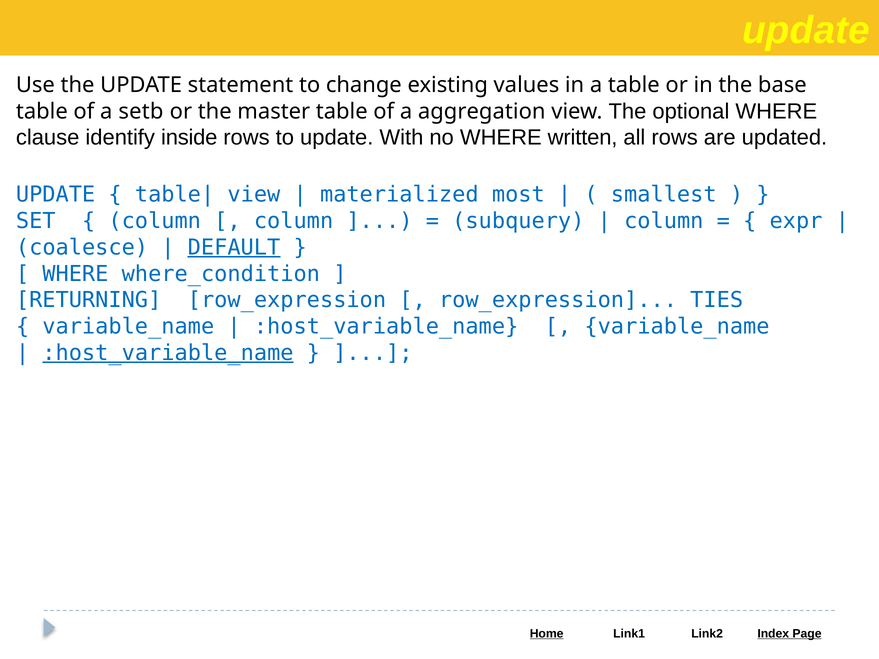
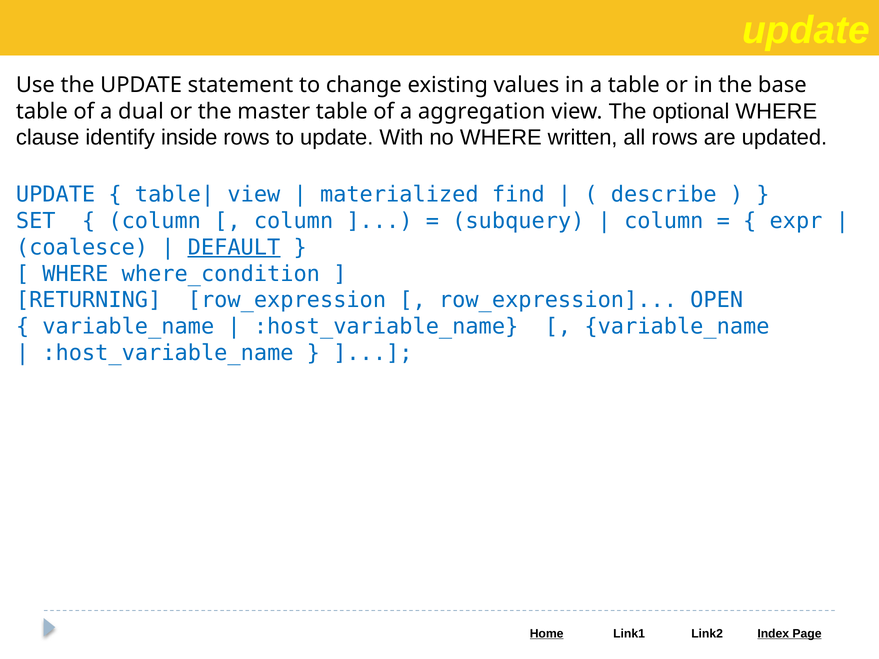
setb: setb -> dual (141, 111)
most: most -> find (518, 195)
smallest: smallest -> describe (664, 195)
TIES: TIES -> OPEN (717, 300)
:host_variable_name underline: present -> none (168, 353)
